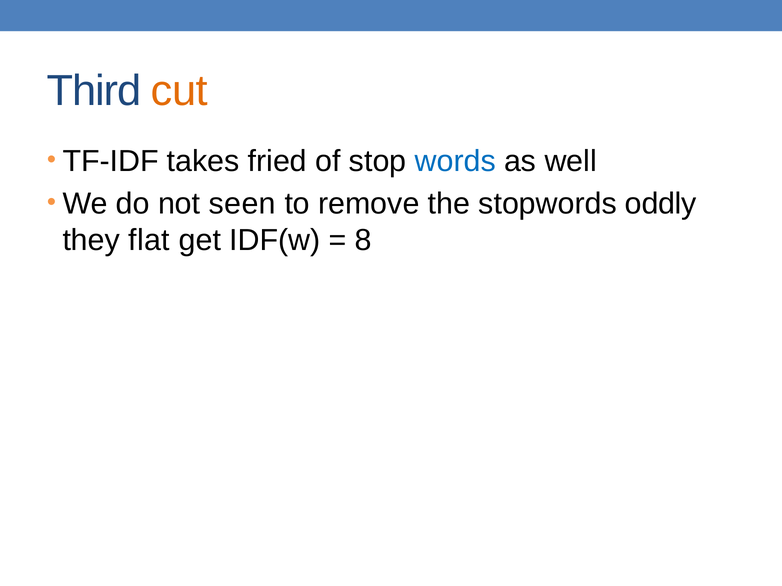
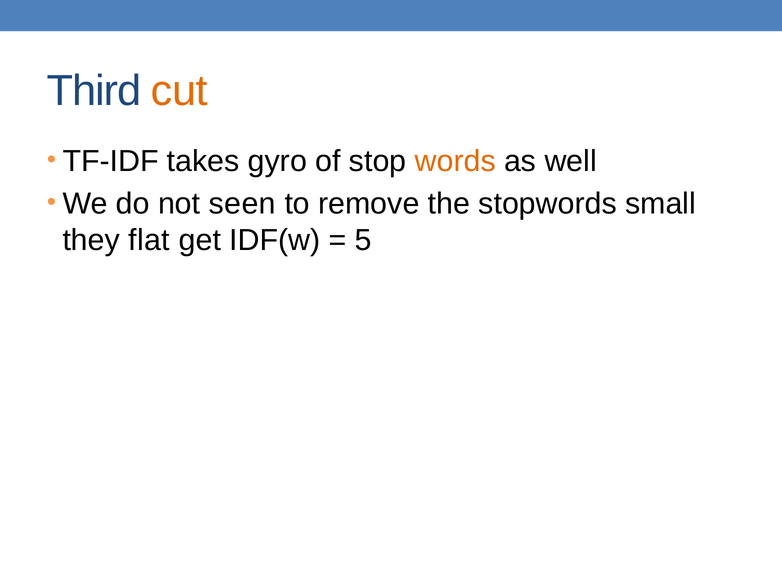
fried: fried -> gyro (277, 161)
words colour: blue -> orange (455, 161)
oddly: oddly -> small (661, 204)
8: 8 -> 5 (363, 240)
